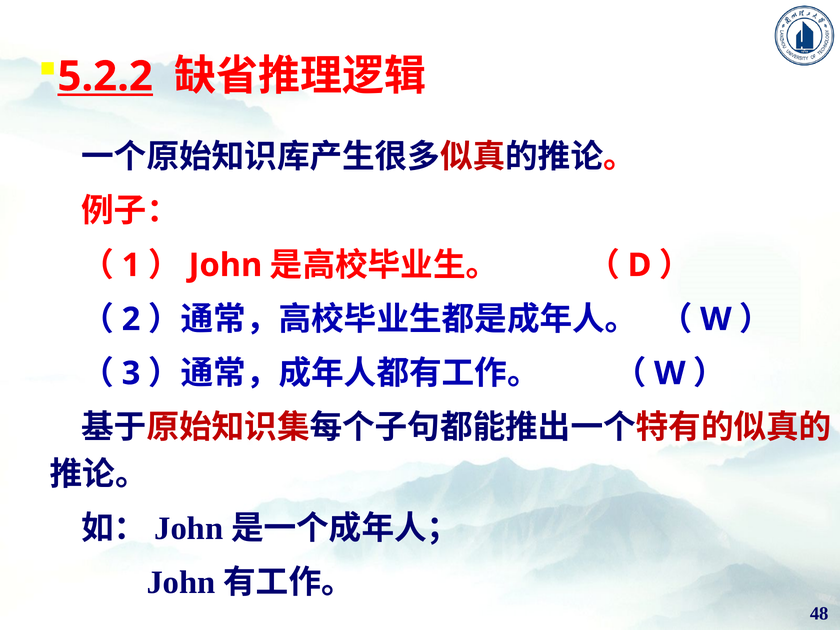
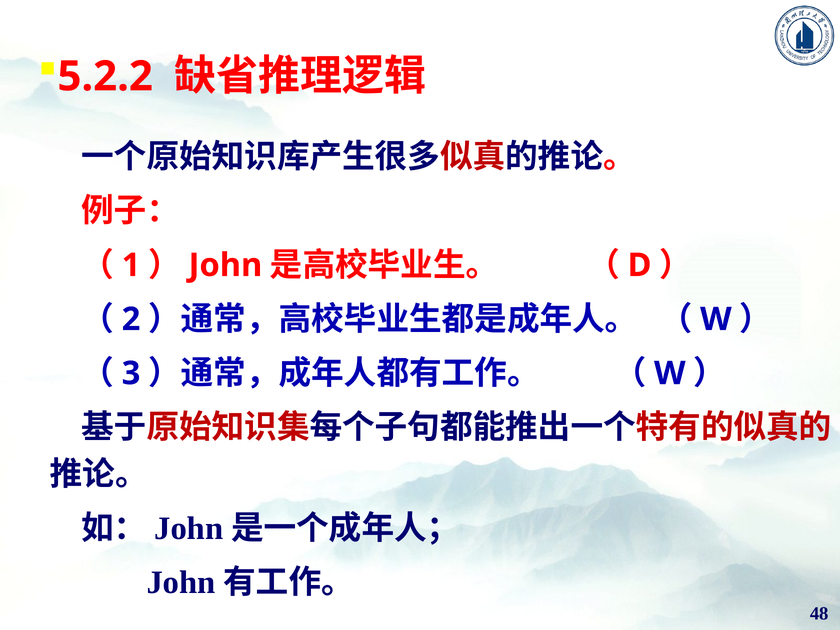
5.2.2 underline: present -> none (105, 76)
